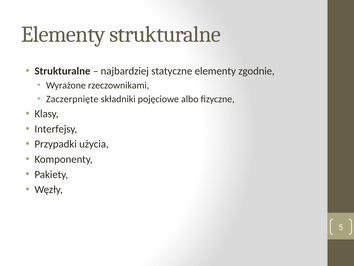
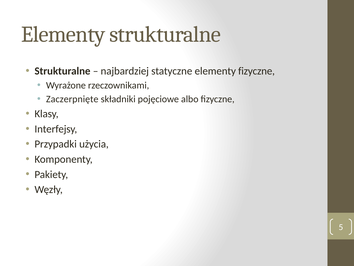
elementy zgodnie: zgodnie -> fizyczne (257, 71)
